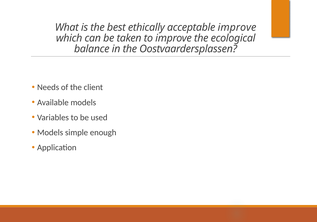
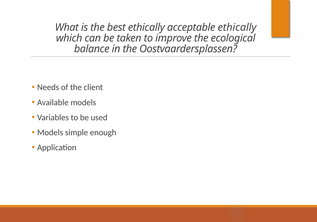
acceptable improve: improve -> ethically (237, 27)
